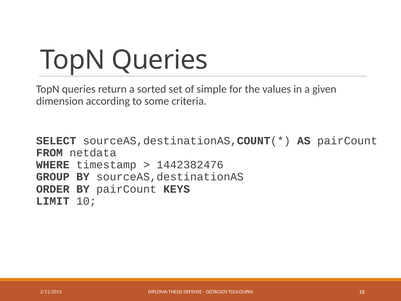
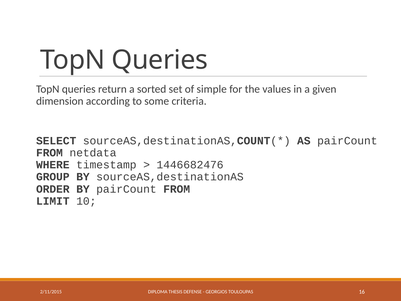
1442382476: 1442382476 -> 1446682476 (190, 165)
BY pairCount KEYS: KEYS -> FROM (177, 189)
